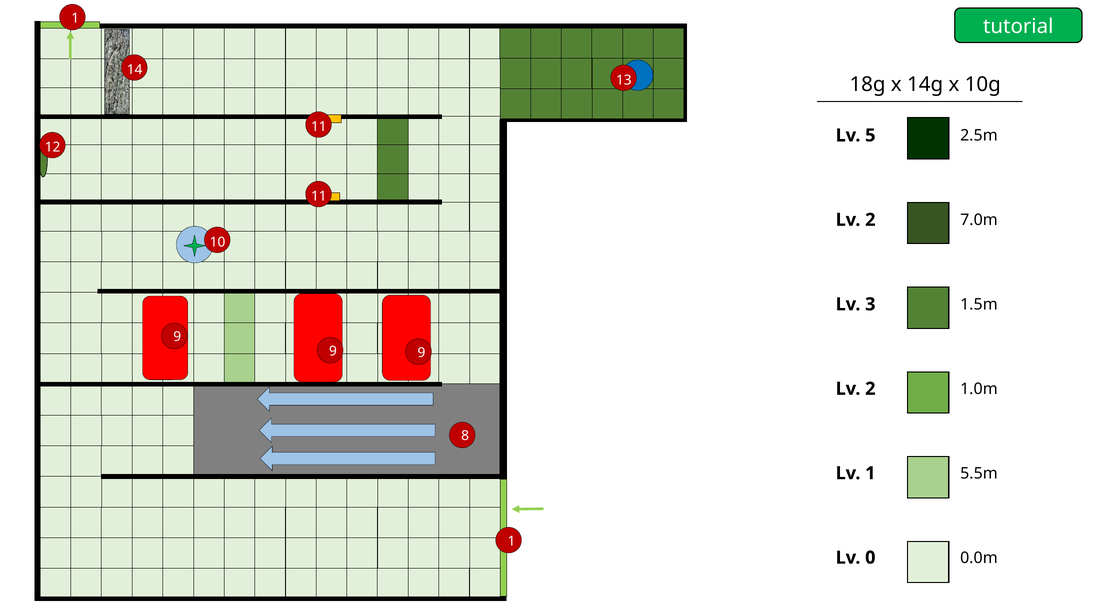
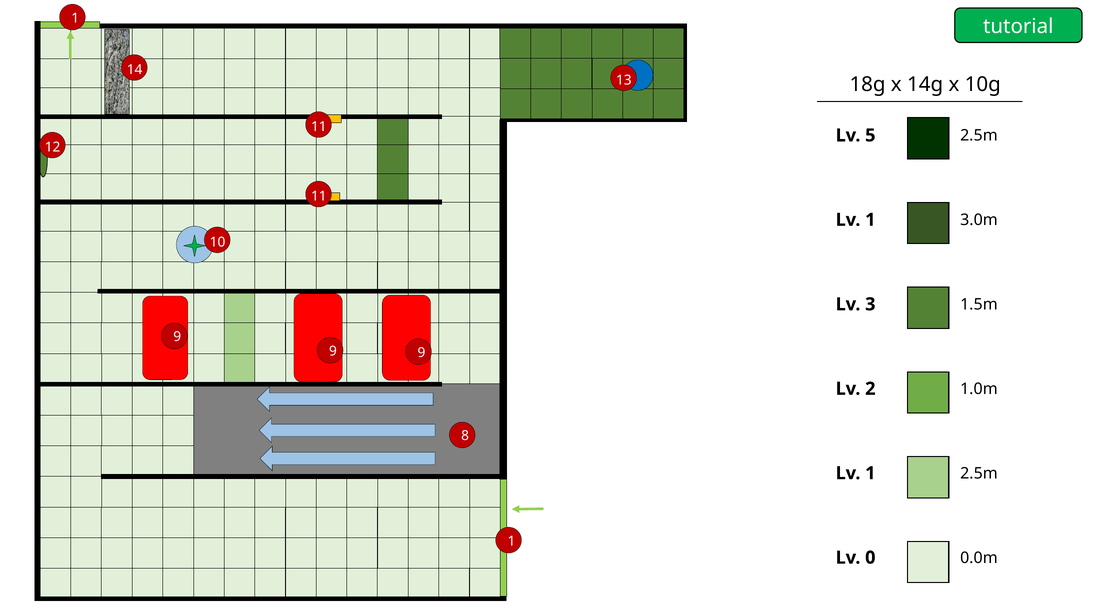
7.0m: 7.0m -> 3.0m (979, 220)
2: 2 -> 1 (870, 220)
5.5m: 5.5m -> 2.5m (979, 473)
